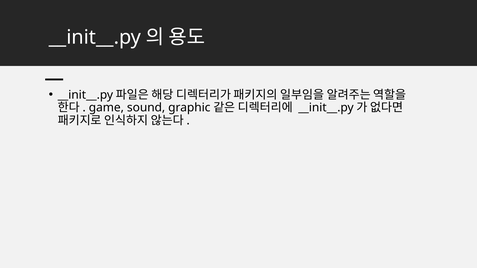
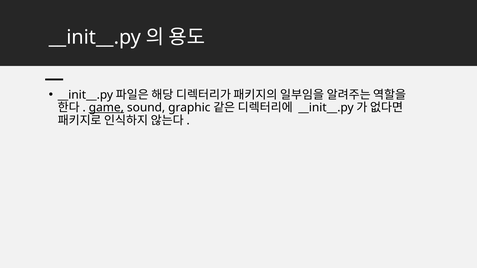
game underline: none -> present (106, 108)
